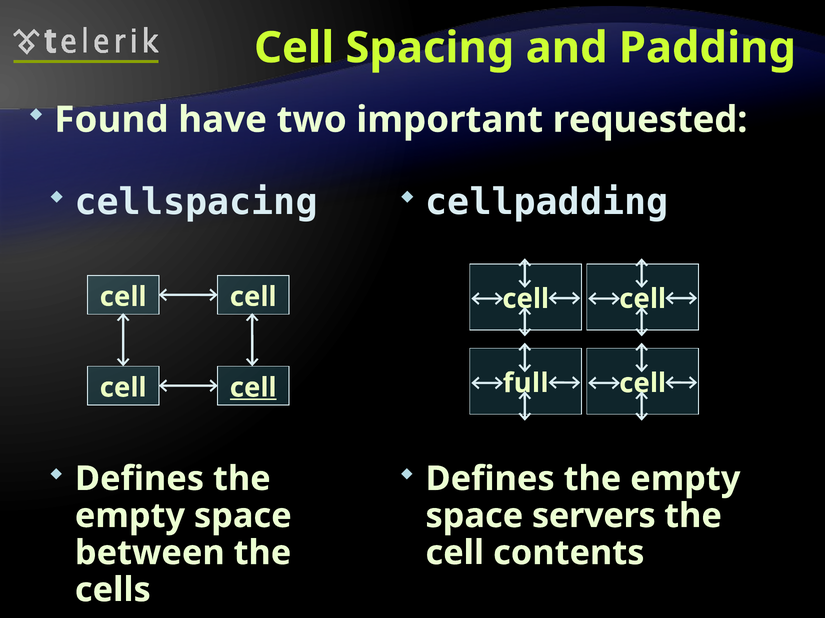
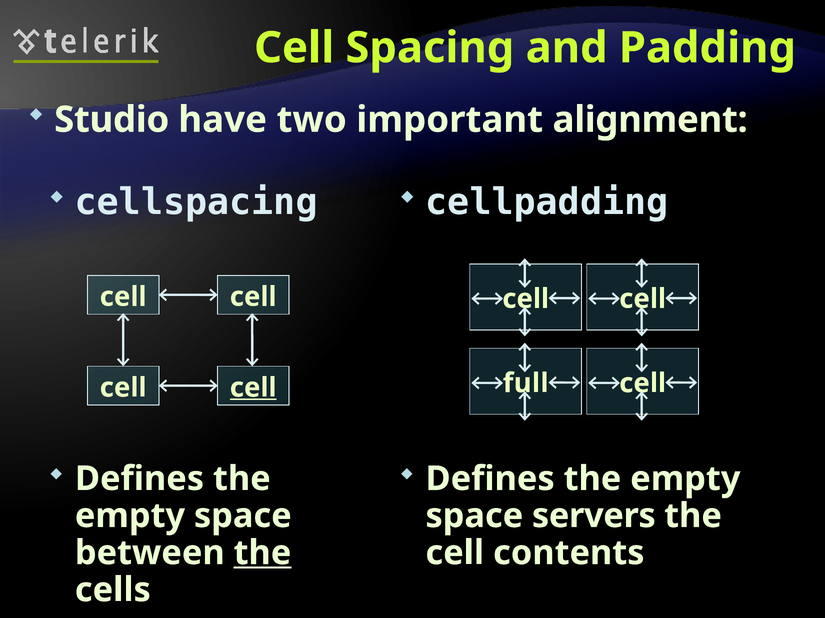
Found: Found -> Studio (112, 120)
requested: requested -> alignment (650, 120)
the underline: none -> present (262, 553)
